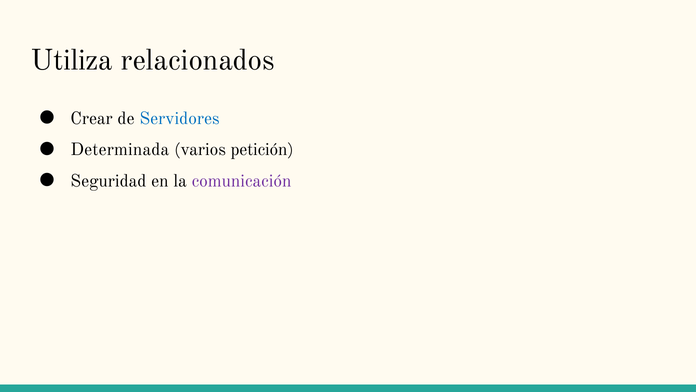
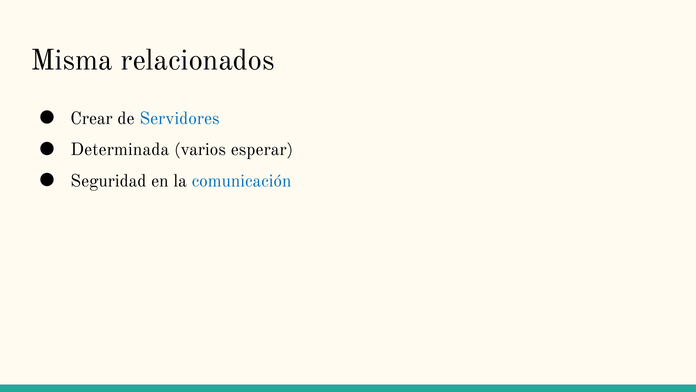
Utiliza: Utiliza -> Misma (72, 60)
petición: petición -> esperar (262, 150)
comunicación colour: purple -> blue (242, 181)
